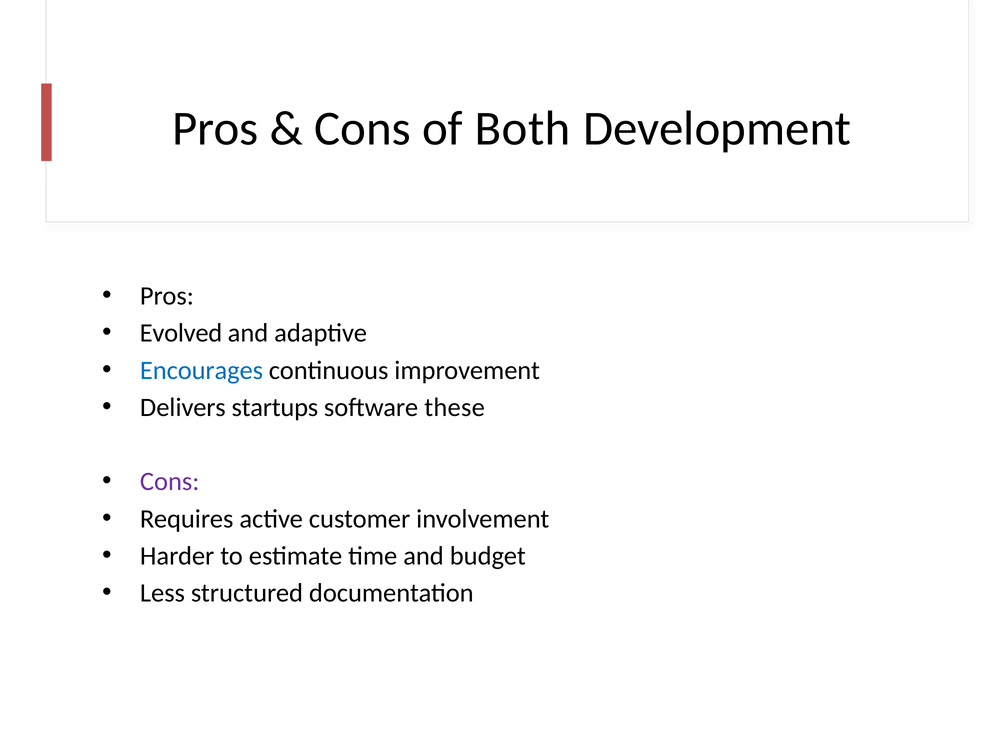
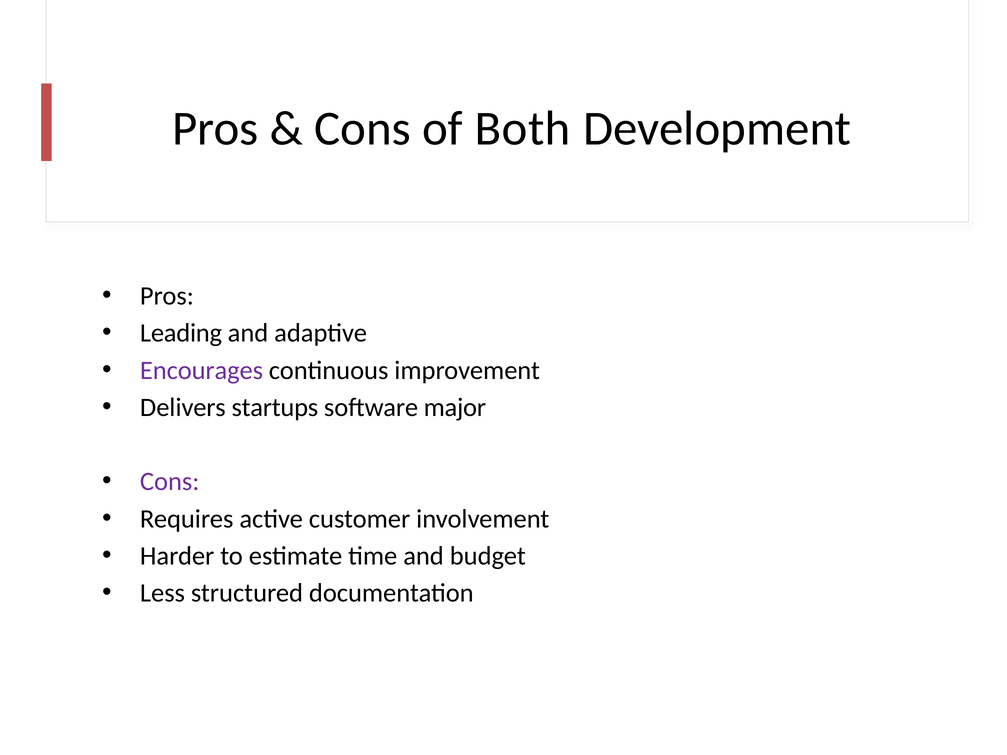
Evolved: Evolved -> Leading (181, 333)
Encourages colour: blue -> purple (202, 370)
these: these -> major (455, 408)
